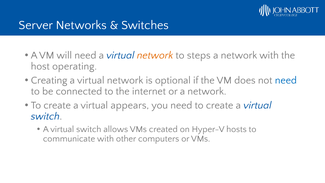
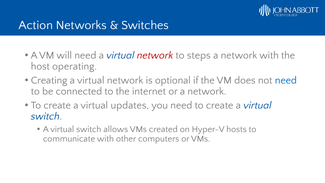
Server: Server -> Action (36, 25)
network colour: orange -> red (155, 55)
appears: appears -> updates (130, 105)
